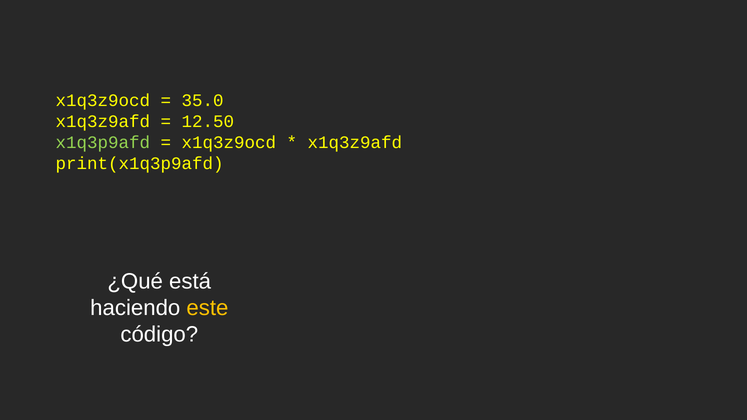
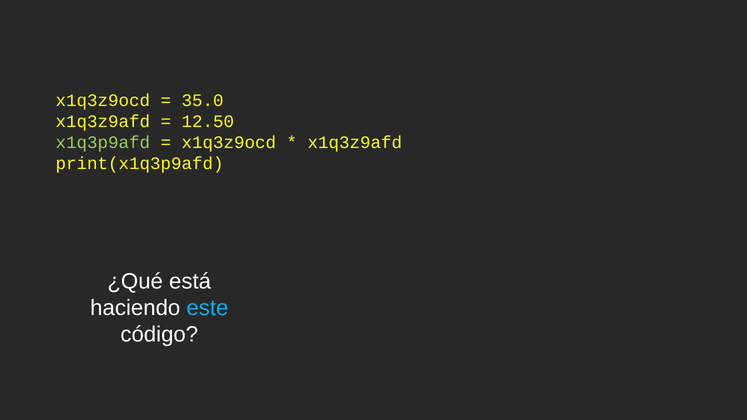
este colour: yellow -> light blue (207, 308)
